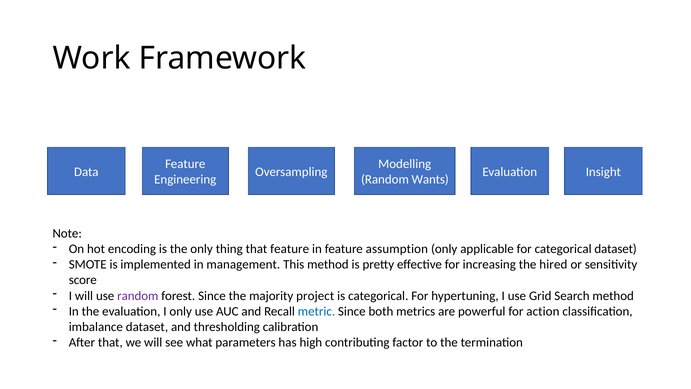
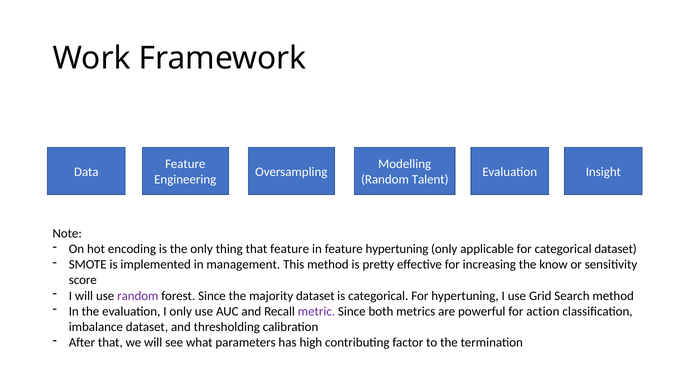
Wants: Wants -> Talent (430, 179)
feature assumption: assumption -> hypertuning (397, 249)
hired: hired -> know (553, 264)
majority project: project -> dataset (315, 296)
metric colour: blue -> purple (316, 311)
